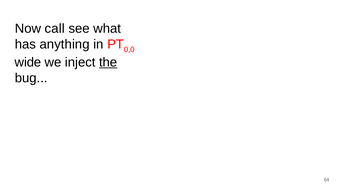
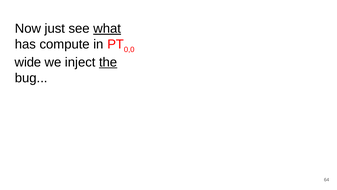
call: call -> just (55, 29)
what underline: none -> present (107, 29)
anything: anything -> compute (65, 44)
